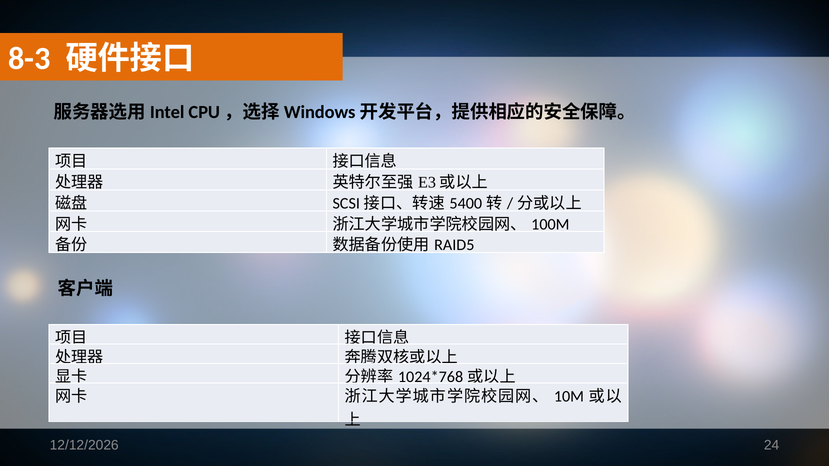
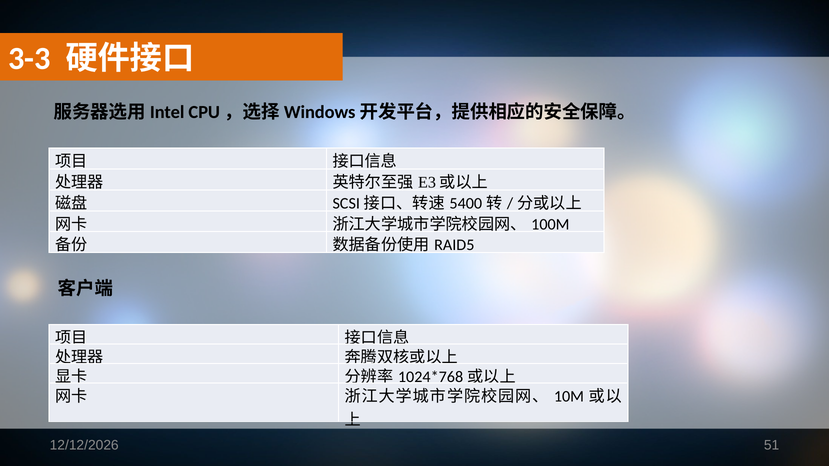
8-3: 8-3 -> 3-3 (29, 59)
24: 24 -> 51 (772, 446)
